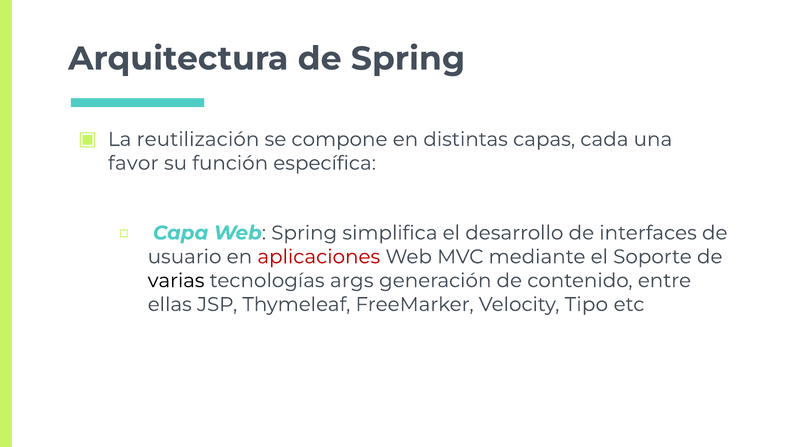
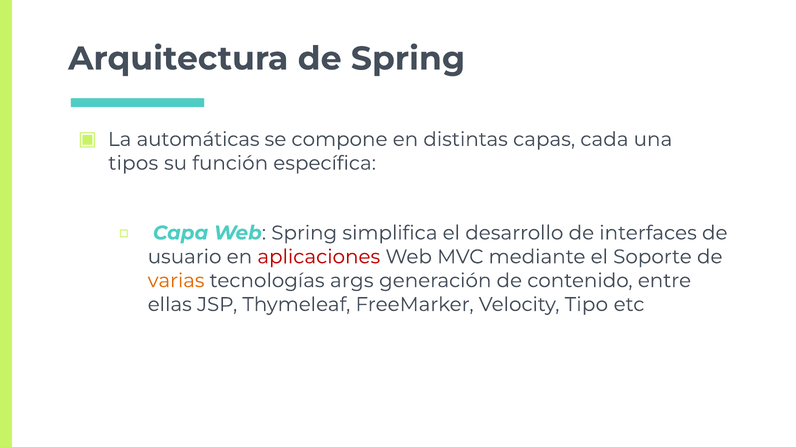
reutilización: reutilización -> automáticas (198, 140)
favor: favor -> tipos (133, 163)
varias colour: black -> orange (176, 281)
